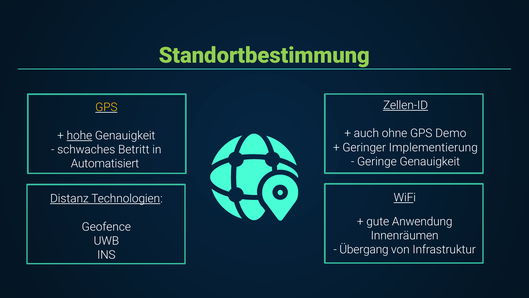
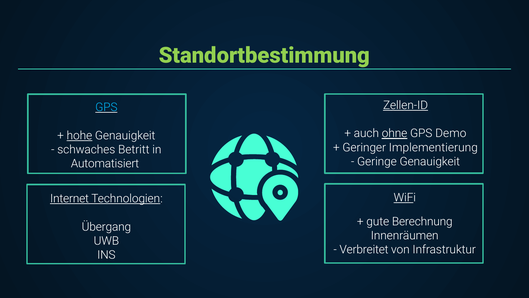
GPS colour: yellow -> light blue (106, 107)
ohne underline: none -> present (395, 133)
Distanz: Distanz -> Internet (70, 198)
Anwendung: Anwendung -> Berechnung (422, 221)
Geofence: Geofence -> Übergang (106, 227)
Übergang: Übergang -> Verbreitet (364, 249)
